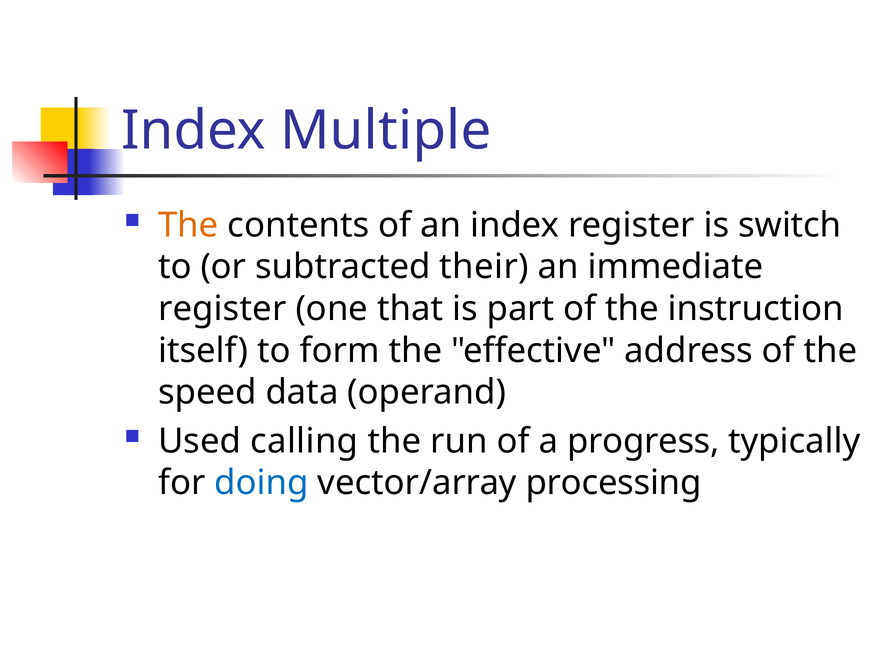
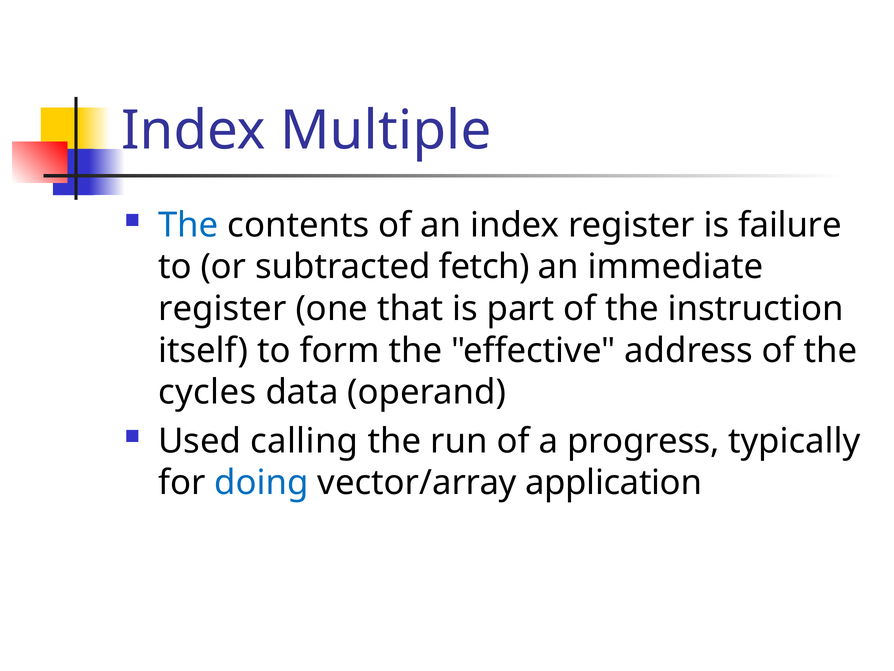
The colour: orange -> blue (188, 225)
switch: switch -> failure (790, 225)
their: their -> fetch (484, 267)
speed: speed -> cycles (207, 392)
processing: processing -> application (614, 482)
